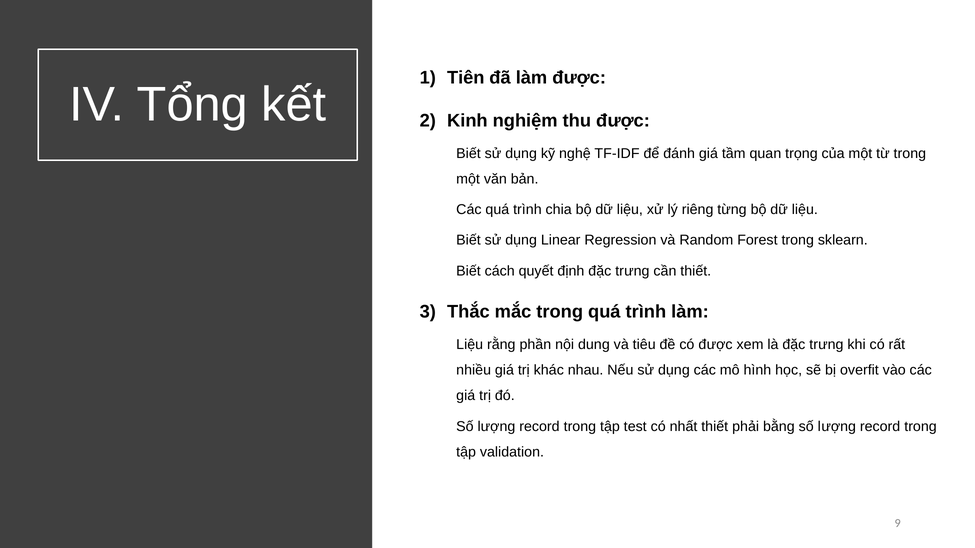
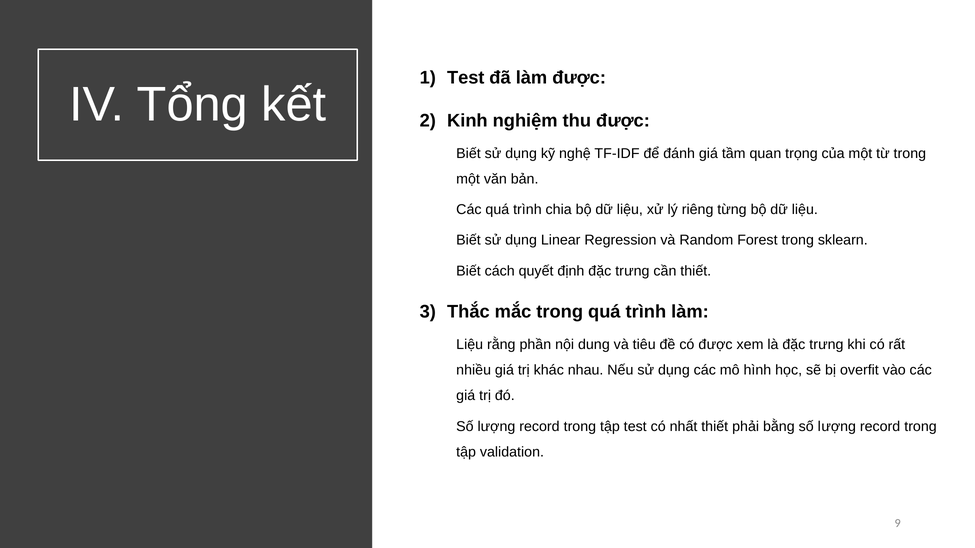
Tiên: Tiên -> Test (466, 78)
